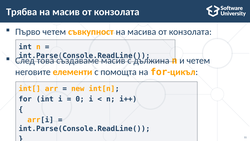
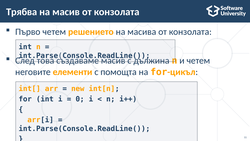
съвкупност: съвкупност -> решението (91, 32)
